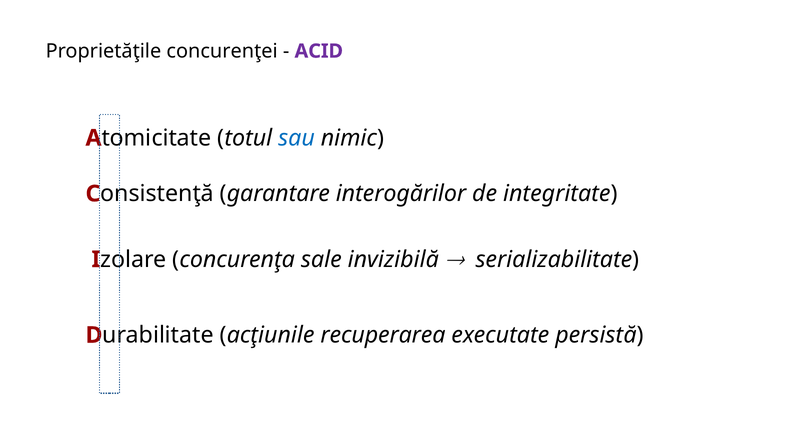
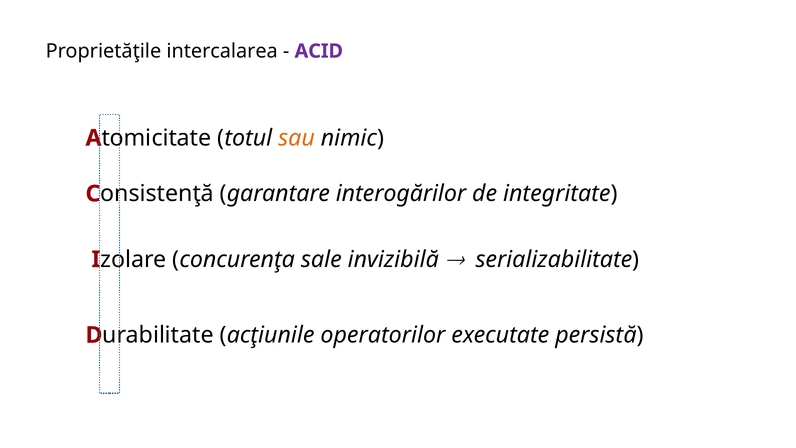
concurenţei: concurenţei -> intercalarea (222, 51)
sau colour: blue -> orange (297, 138)
recuperarea: recuperarea -> operatorilor (383, 335)
